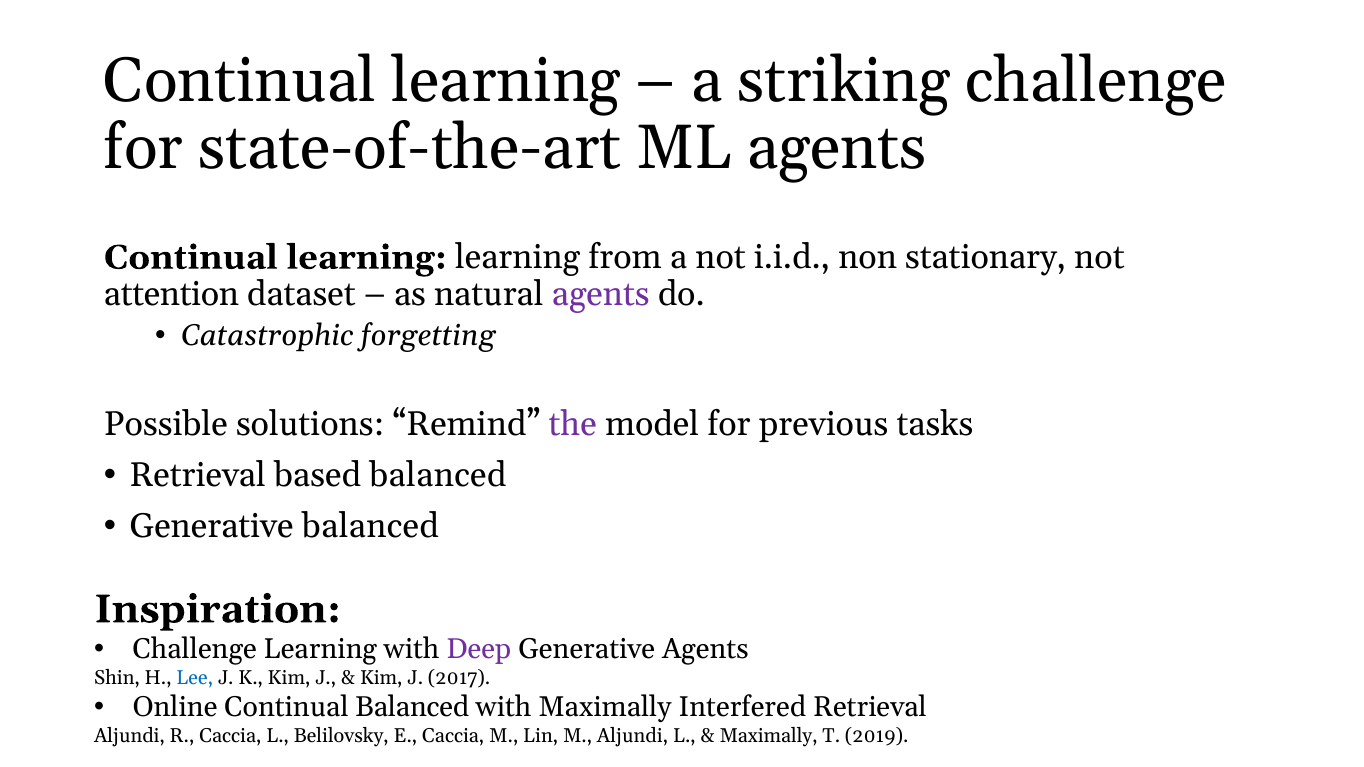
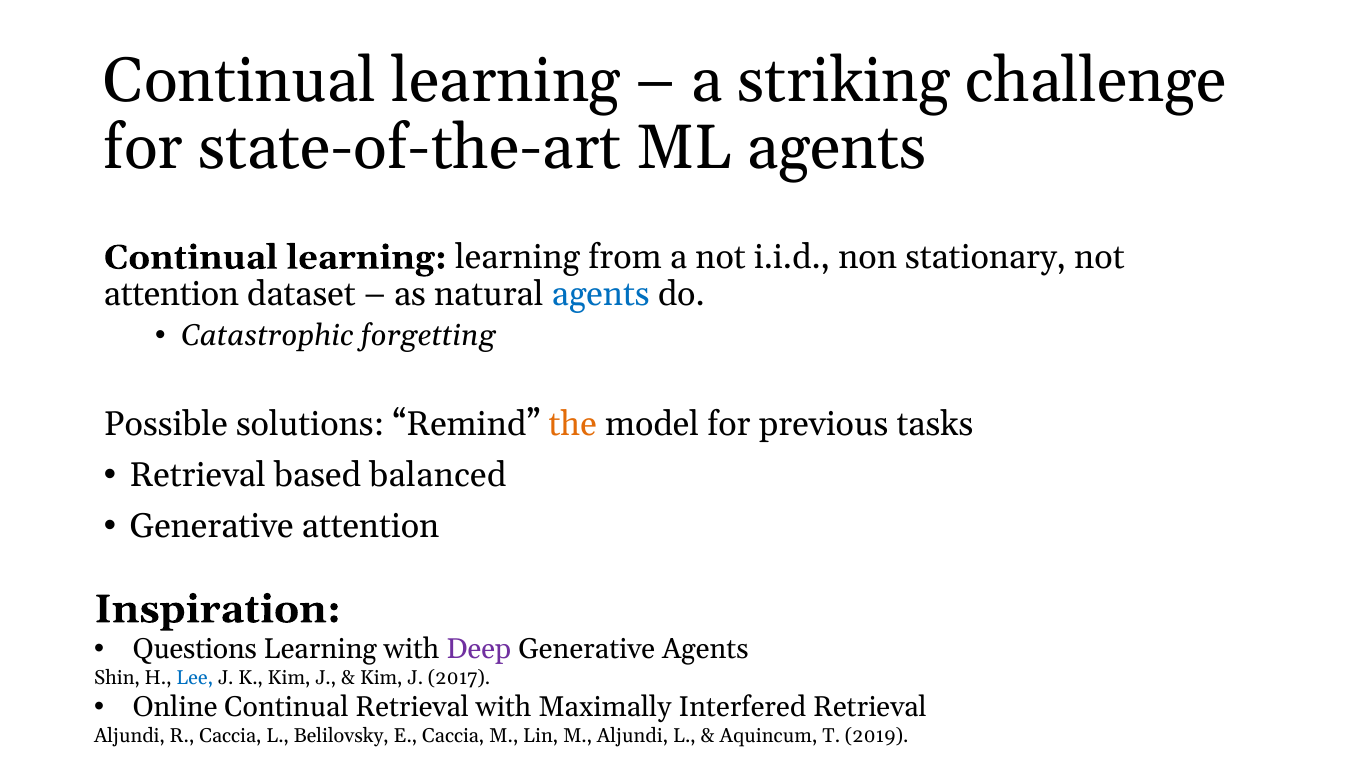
agents colour: purple -> blue (601, 294)
the colour: purple -> orange (573, 424)
Generative balanced: balanced -> attention (371, 526)
Challenge: Challenge -> Questions (195, 650)
Continual Balanced: Balanced -> Retrieval (412, 708)
Maximally: Maximally -> Aquincum (769, 736)
